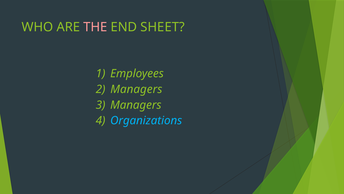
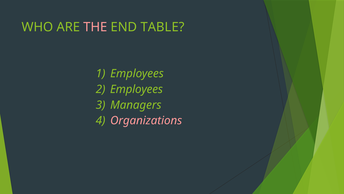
SHEET: SHEET -> TABLE (163, 27)
Managers: Managers -> Employees (136, 89)
Organizations colour: light blue -> pink (146, 120)
